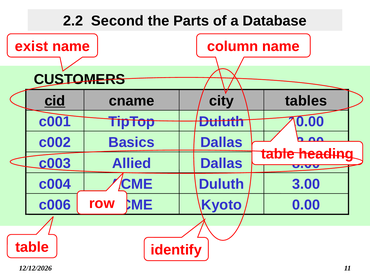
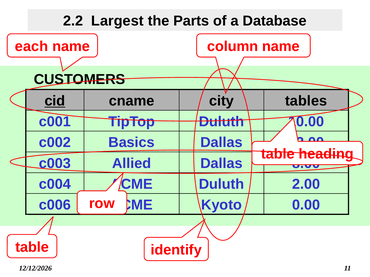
Second: Second -> Largest (117, 21)
exist: exist -> each (32, 46)
3.00: 3.00 -> 2.00 (306, 184)
